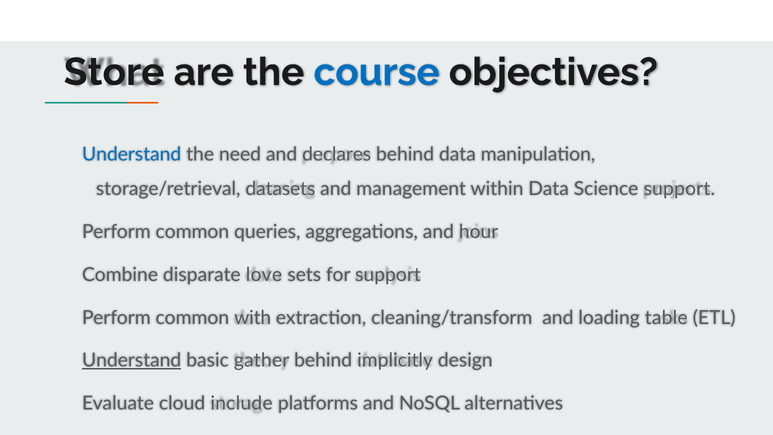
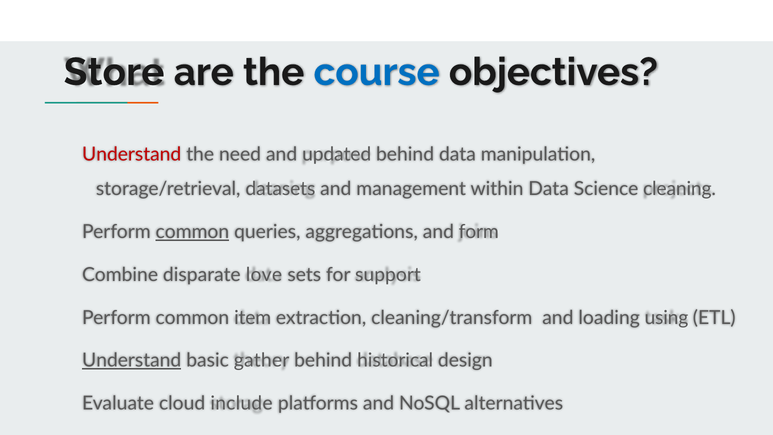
Understand colour: blue -> red (132, 154)
declares: declares -> updated (337, 154)
Science support: support -> cleaning (680, 189)
common underline: none -> present (192, 232)
hour: hour -> form (479, 232)
with: with -> item (253, 317)
table: table -> using (666, 317)
implicitly: implicitly -> historical (395, 360)
